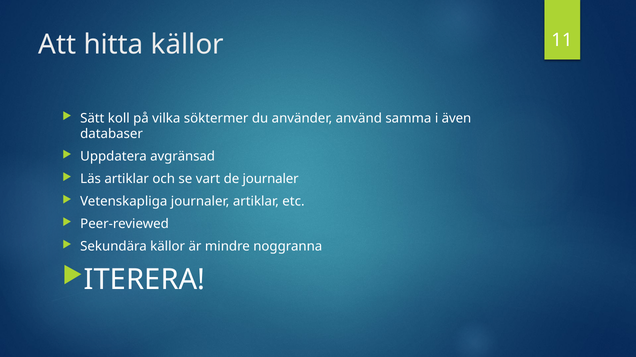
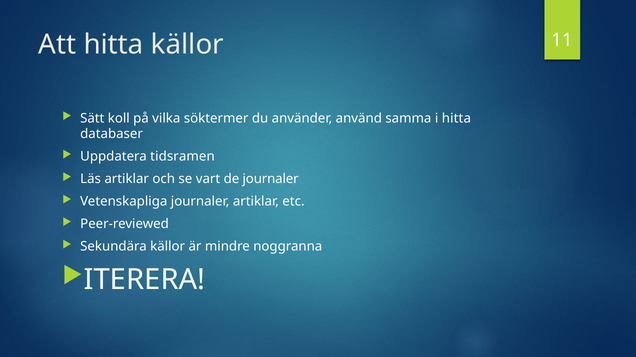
i även: även -> hitta (456, 118)
avgränsad: avgränsad -> tidsramen (182, 157)
